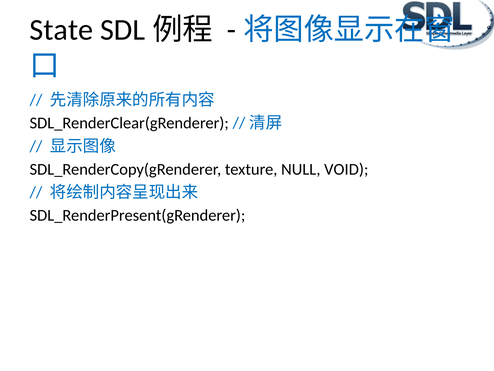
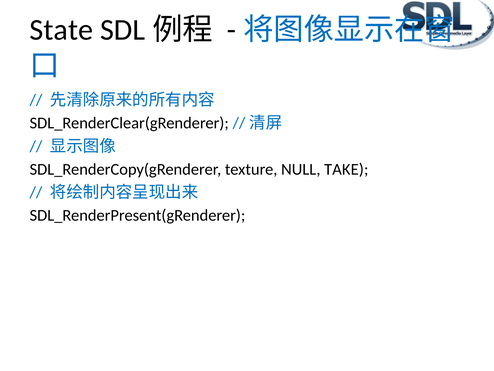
VOID: VOID -> TAKE (346, 169)
